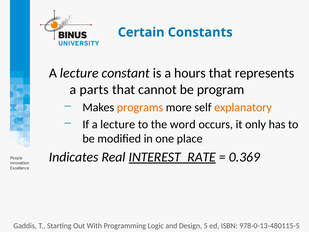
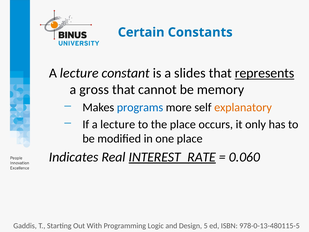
hours: hours -> slides (190, 73)
represents underline: none -> present (264, 73)
parts: parts -> gross (94, 90)
program: program -> memory (221, 90)
programs colour: orange -> blue (140, 107)
the word: word -> place (183, 124)
0.369: 0.369 -> 0.060 (244, 157)
